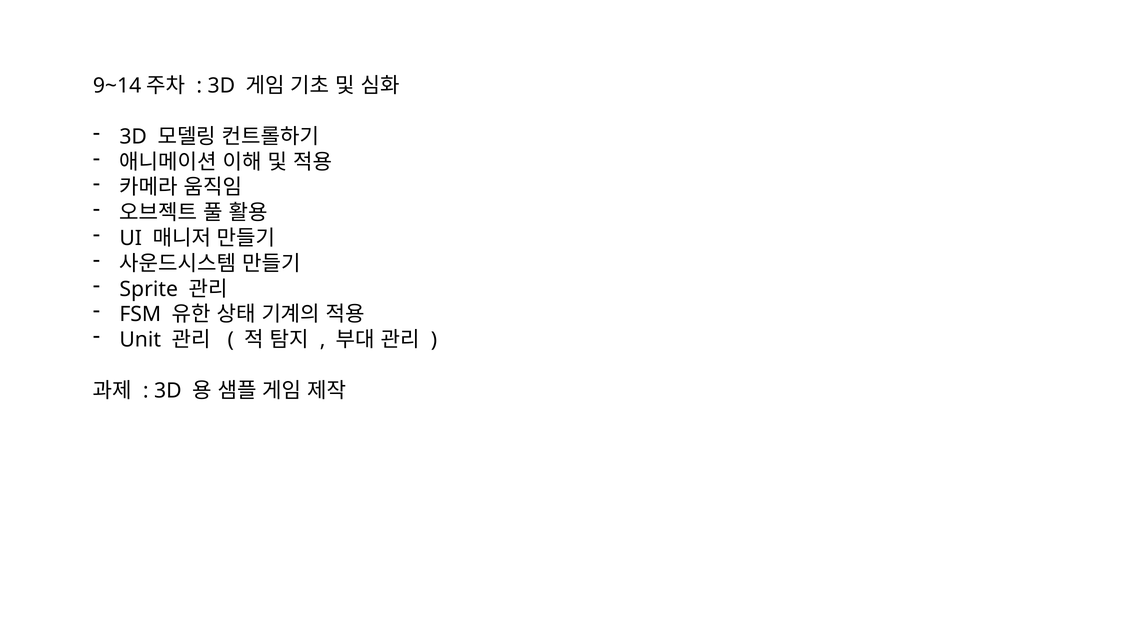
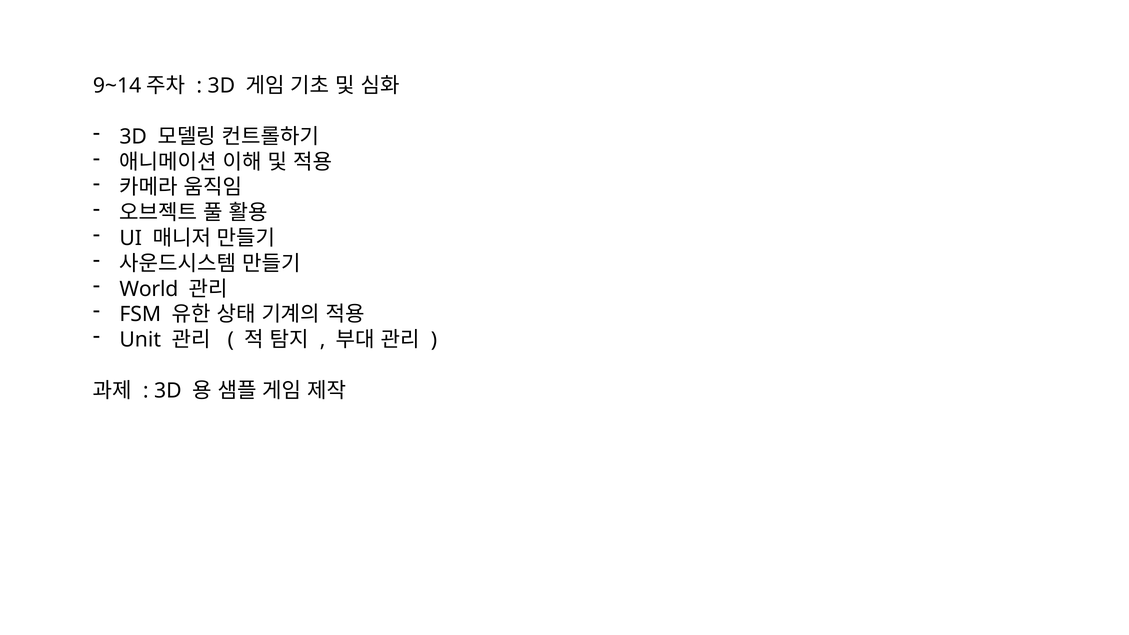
Sprite: Sprite -> World (149, 289)
